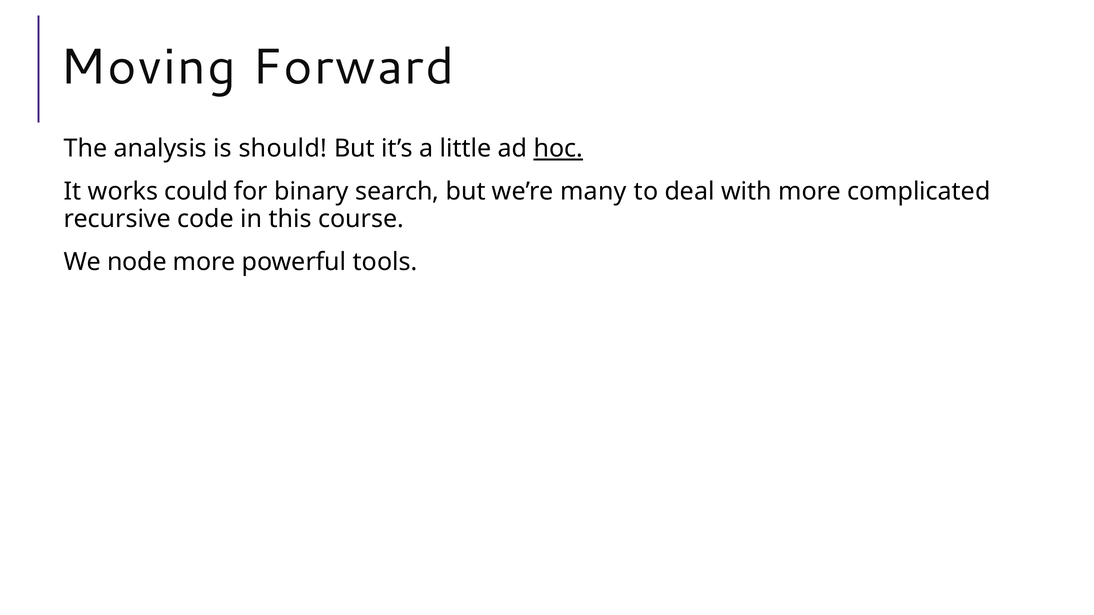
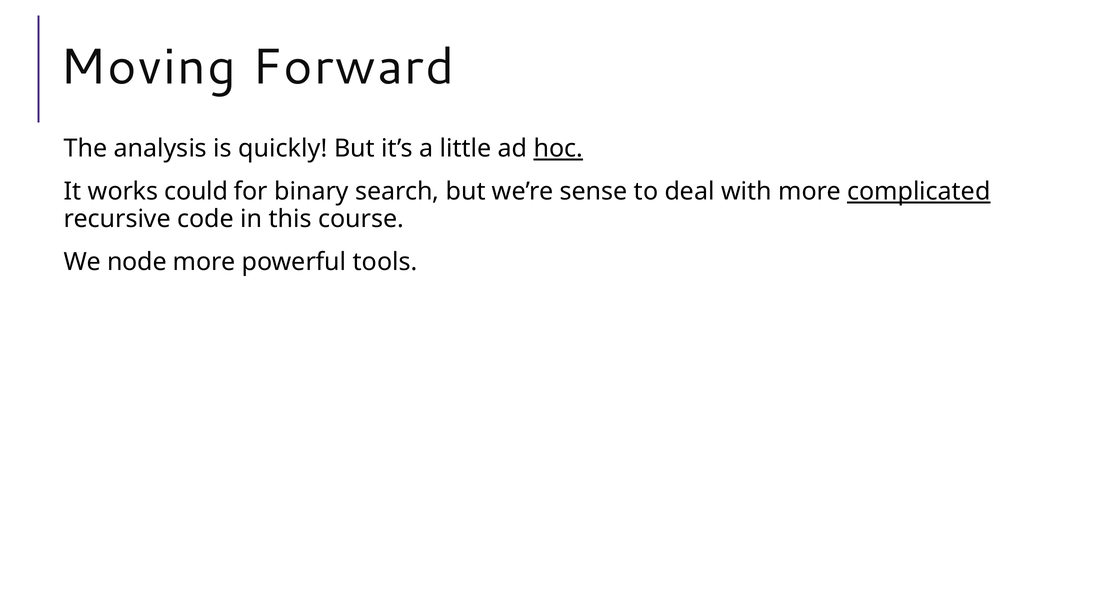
should: should -> quickly (283, 149)
many: many -> sense (594, 192)
complicated underline: none -> present (919, 192)
